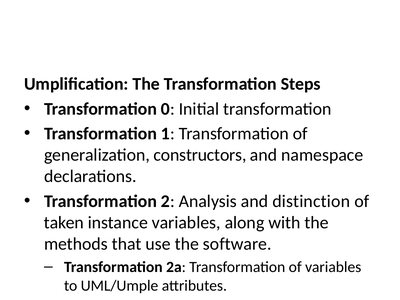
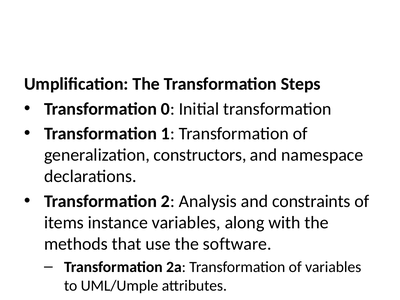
distinction: distinction -> constraints (311, 201)
taken: taken -> items (64, 223)
